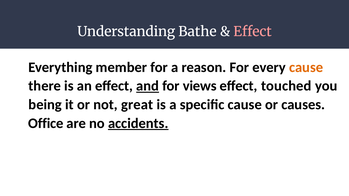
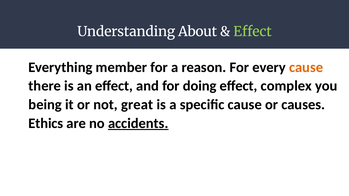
Bathe: Bathe -> About (198, 32)
Effect colour: pink -> light green (253, 32)
and underline: present -> none (148, 86)
views: views -> doing (200, 86)
touched: touched -> complex (286, 86)
Office: Office -> Ethics (46, 123)
